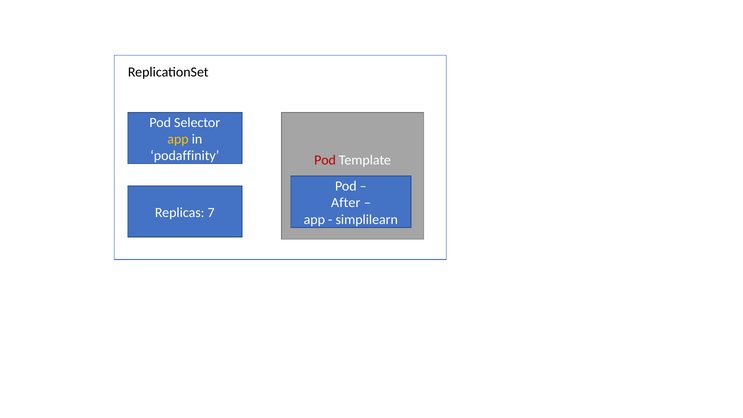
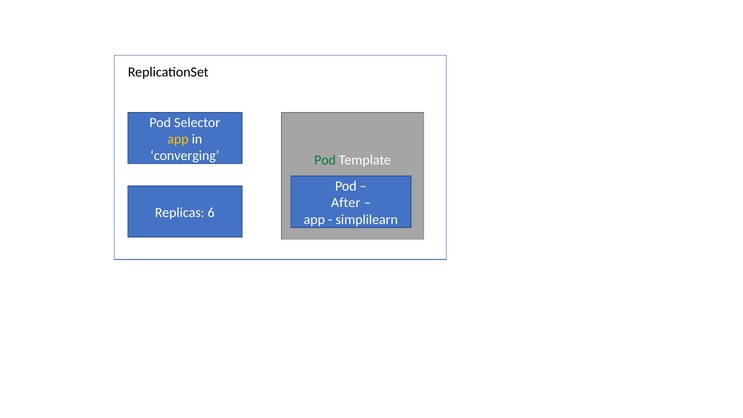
podaffinity: podaffinity -> converging (185, 156)
Pod colour: red -> green (325, 160)
7: 7 -> 6 (211, 213)
